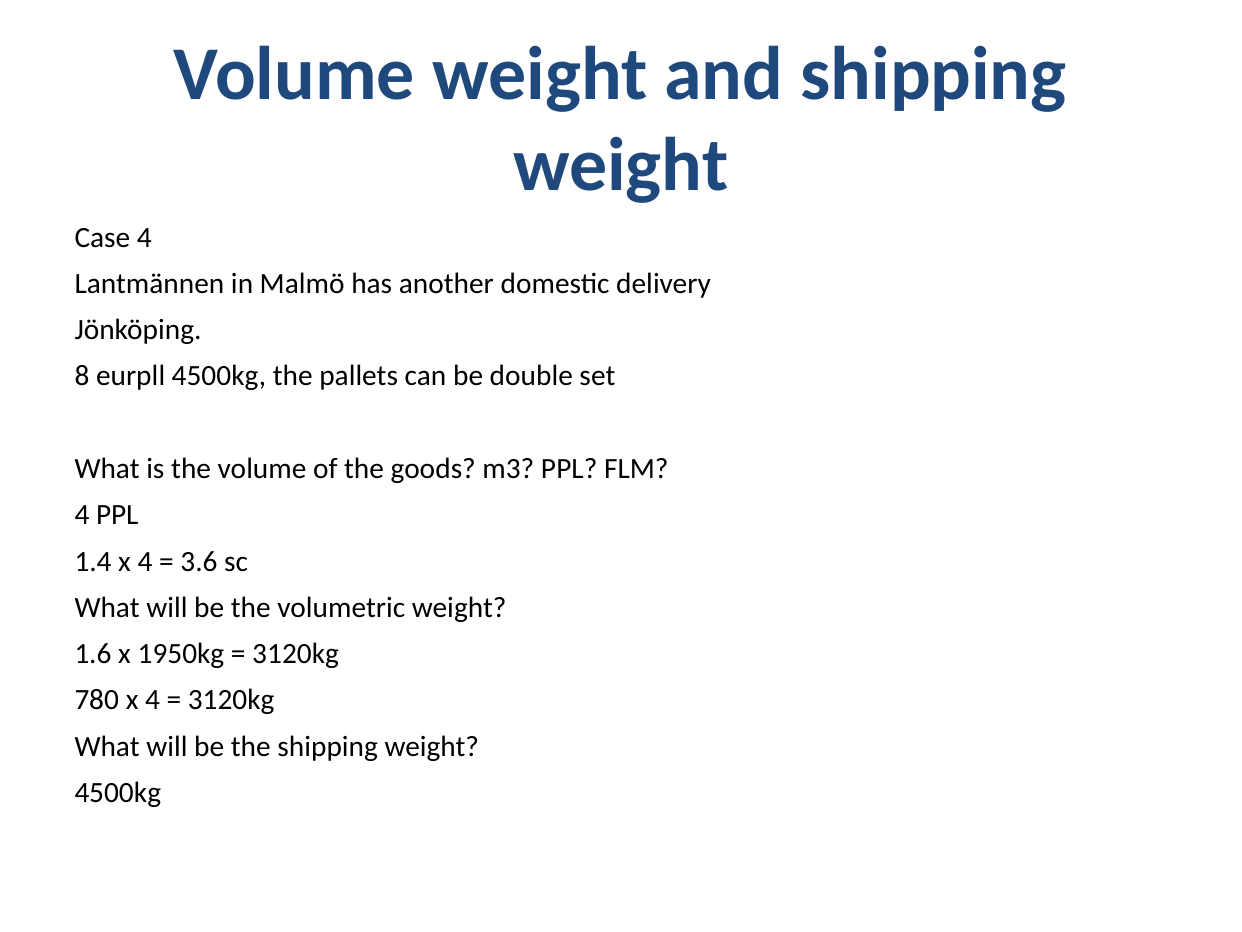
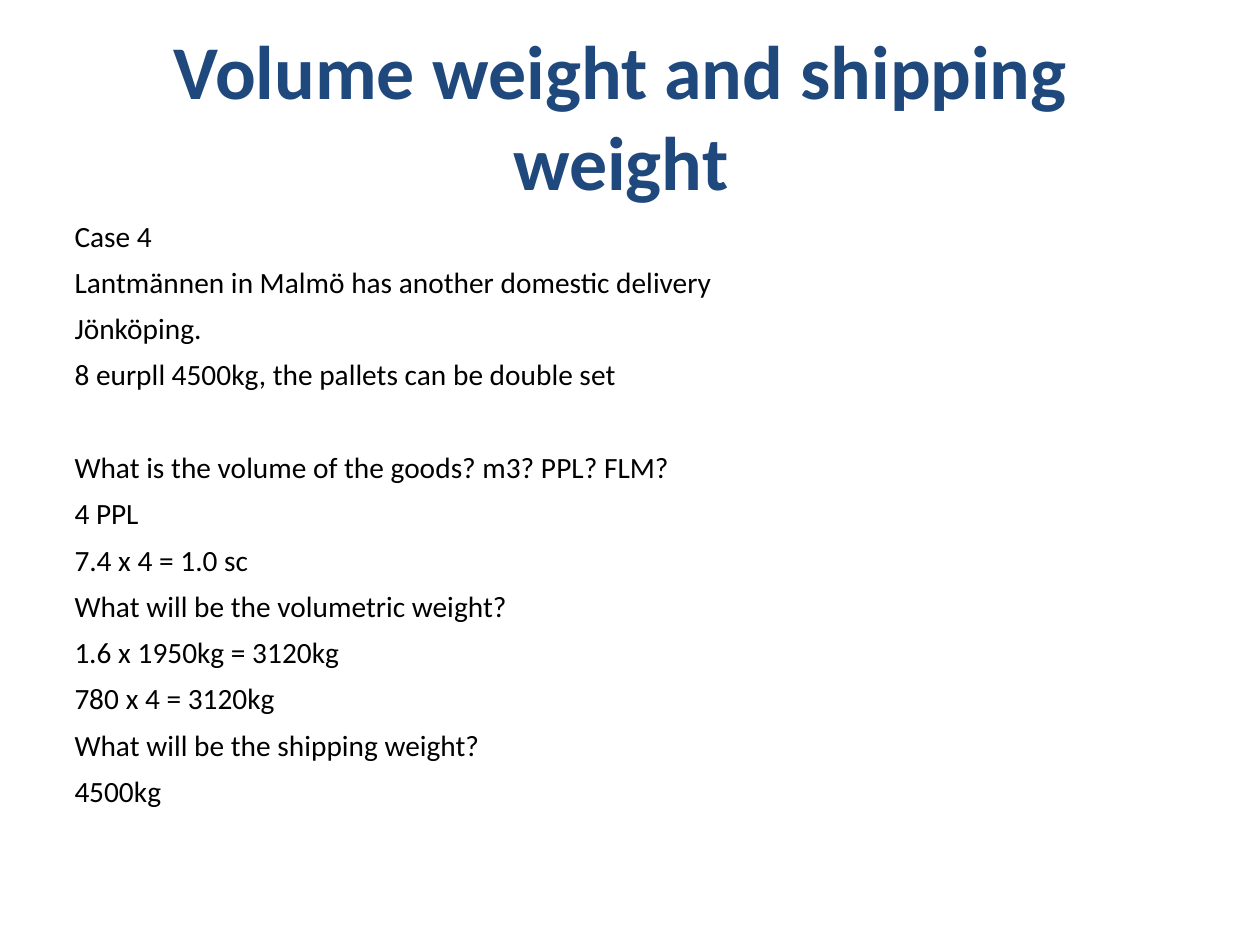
1.4: 1.4 -> 7.4 (93, 561)
3.6: 3.6 -> 1.0 (199, 561)
